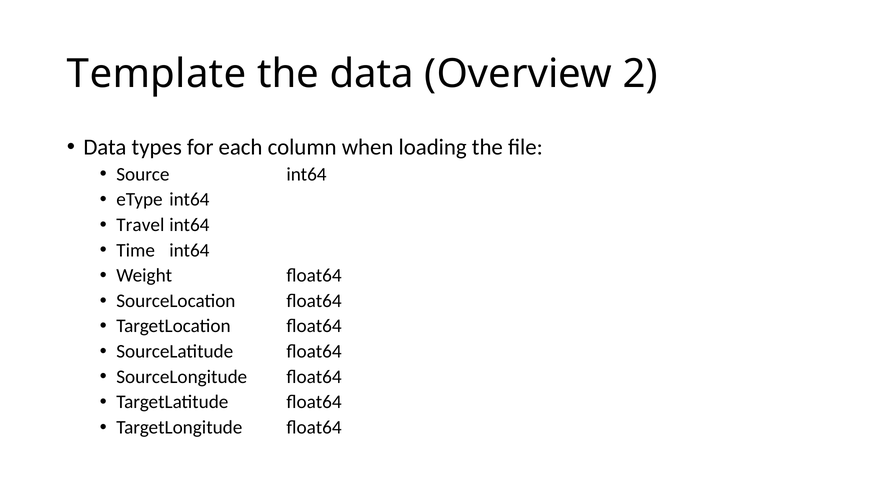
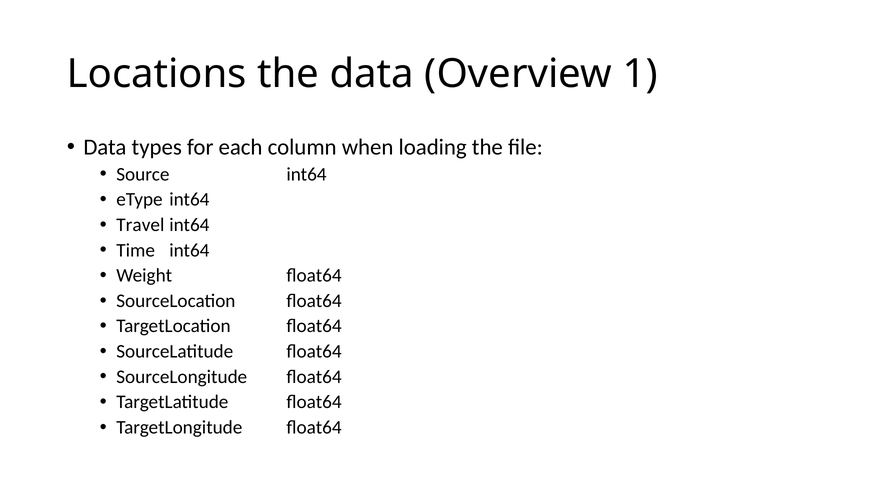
Template: Template -> Locations (157, 74)
2: 2 -> 1 (640, 74)
